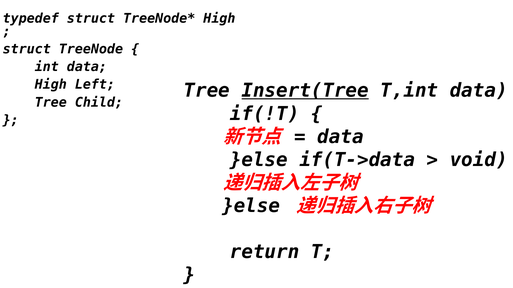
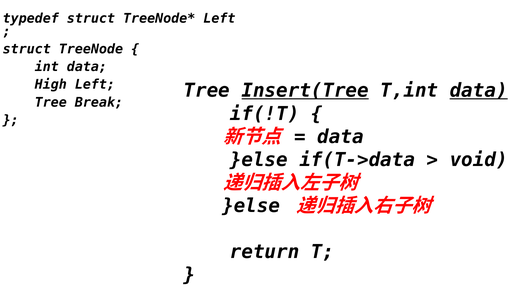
High: High -> Left (219, 18)
data underline: none -> present (479, 91)
Child: Child -> Break (99, 103)
